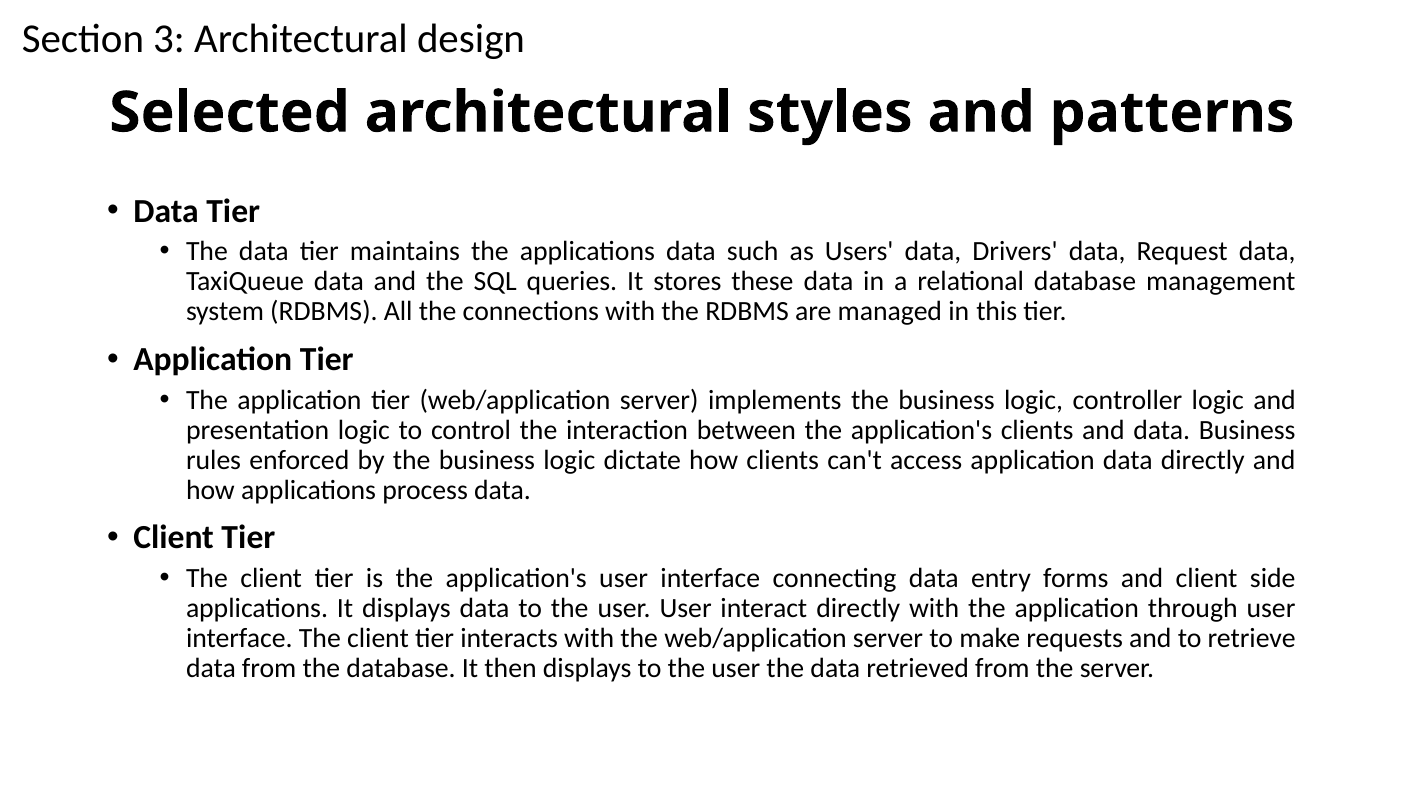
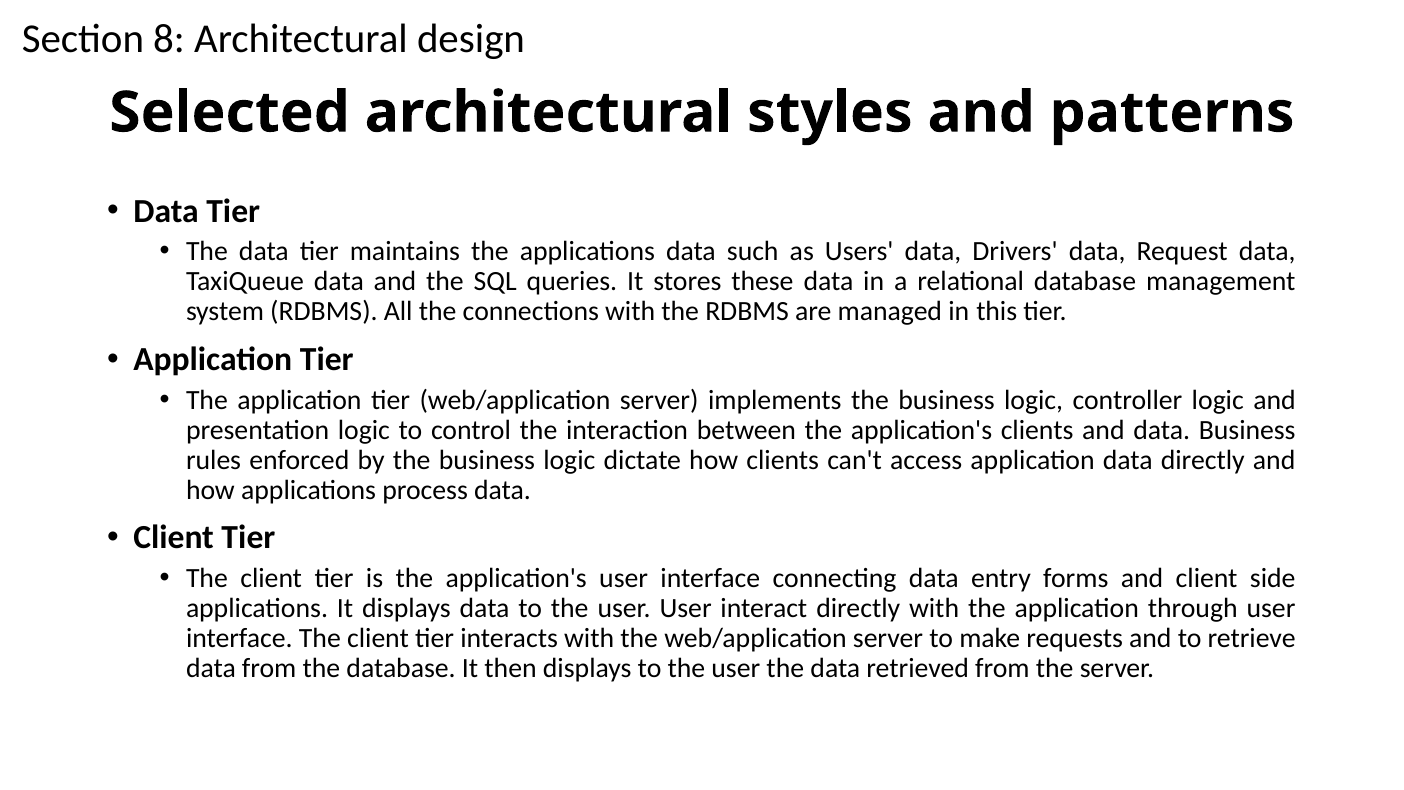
3: 3 -> 8 (169, 39)
